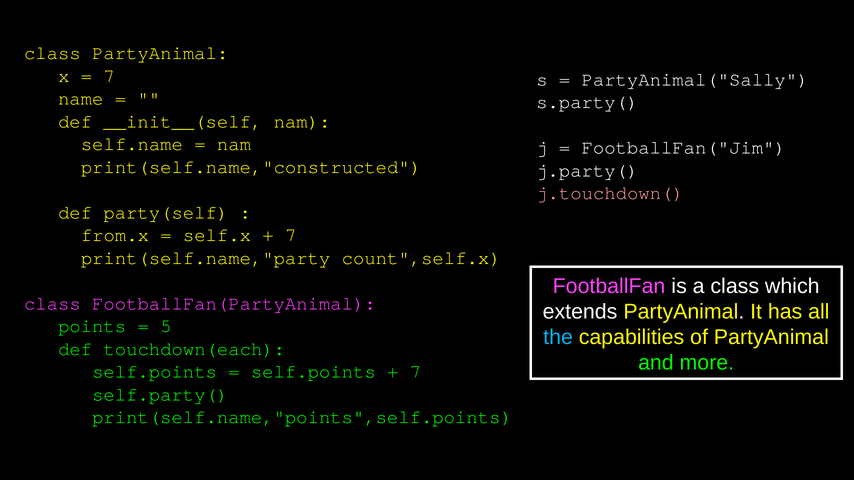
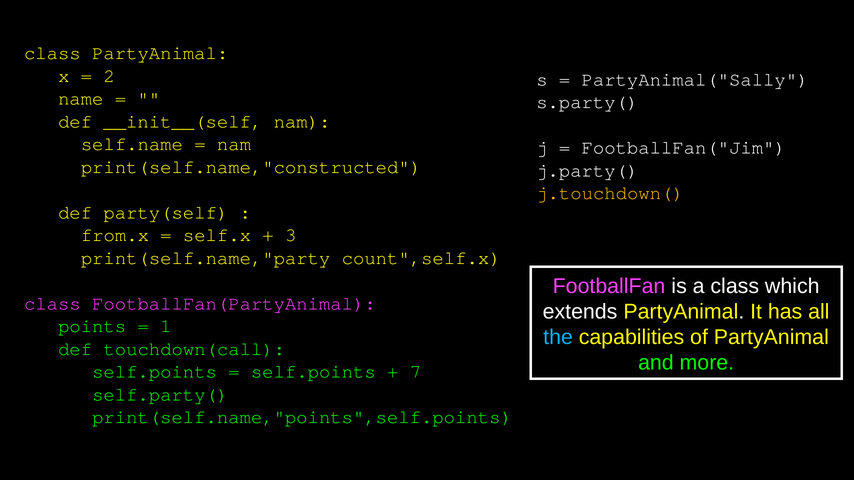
7: 7 -> 2 (109, 76)
j.touchdown( colour: pink -> yellow (610, 193)
7: 7 -> 3 (291, 235)
5: 5 -> 1 (166, 326)
touchdown(each: touchdown(each -> touchdown(call (194, 349)
